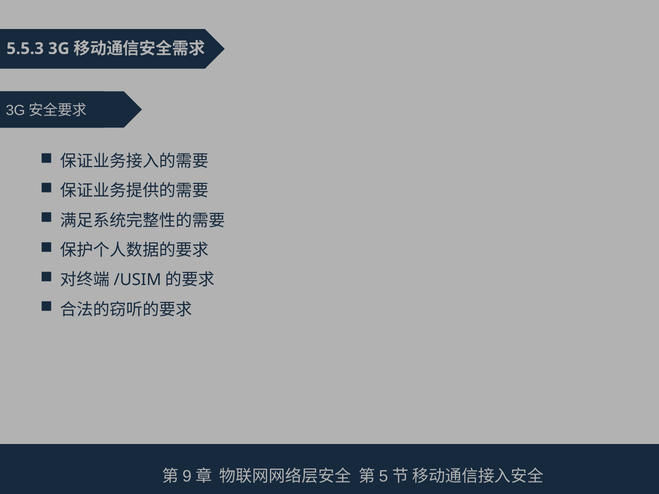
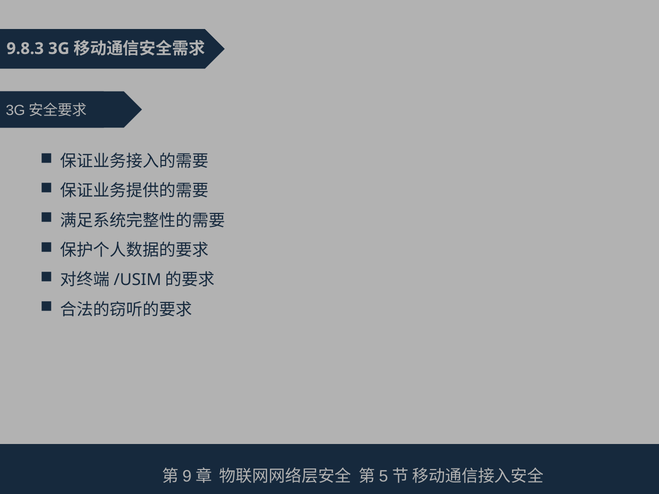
5.5.3: 5.5.3 -> 9.8.3 (25, 49)
